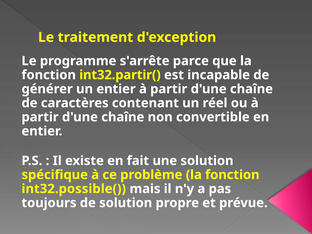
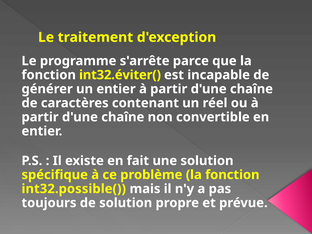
int32.partir(: int32.partir( -> int32.éviter( (120, 75)
